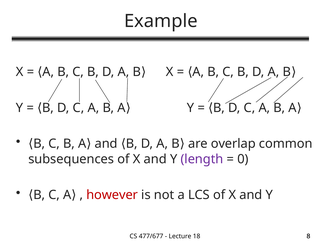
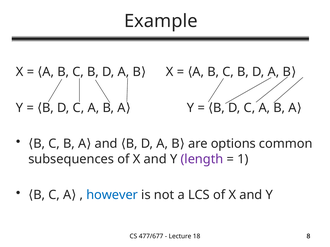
overlap: overlap -> options (233, 144)
0: 0 -> 1 (243, 159)
however colour: red -> blue (112, 195)
